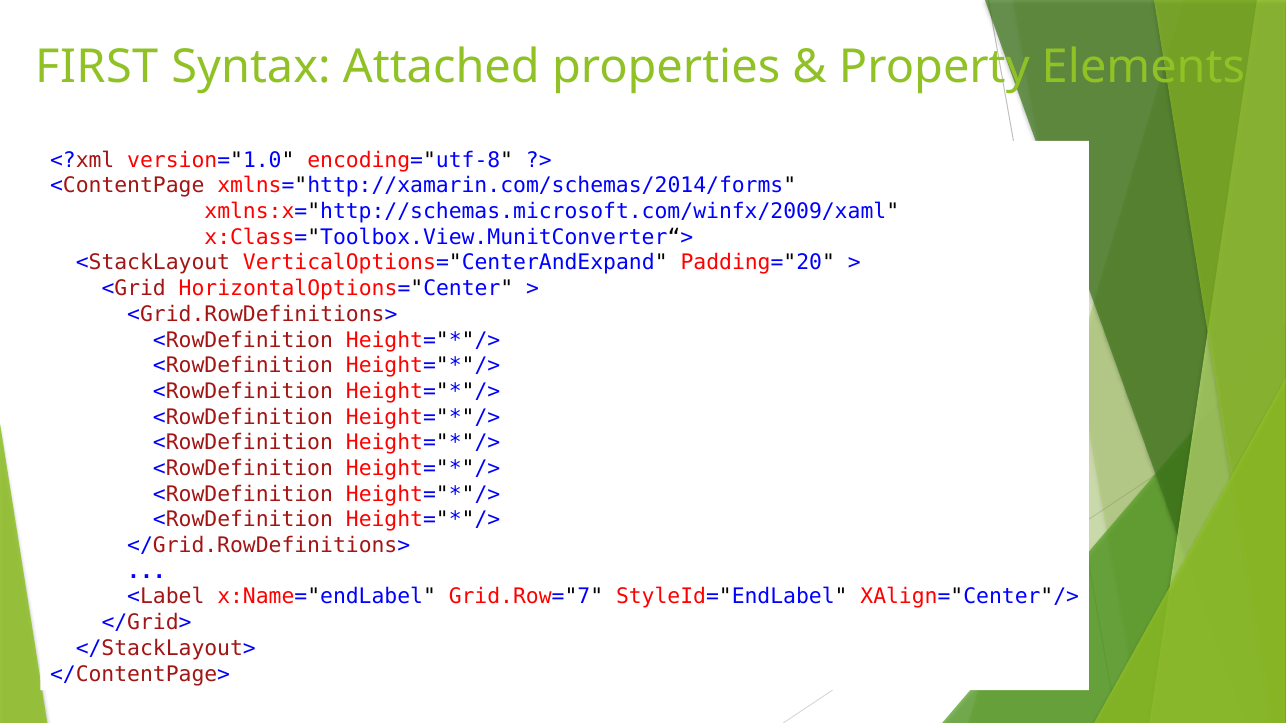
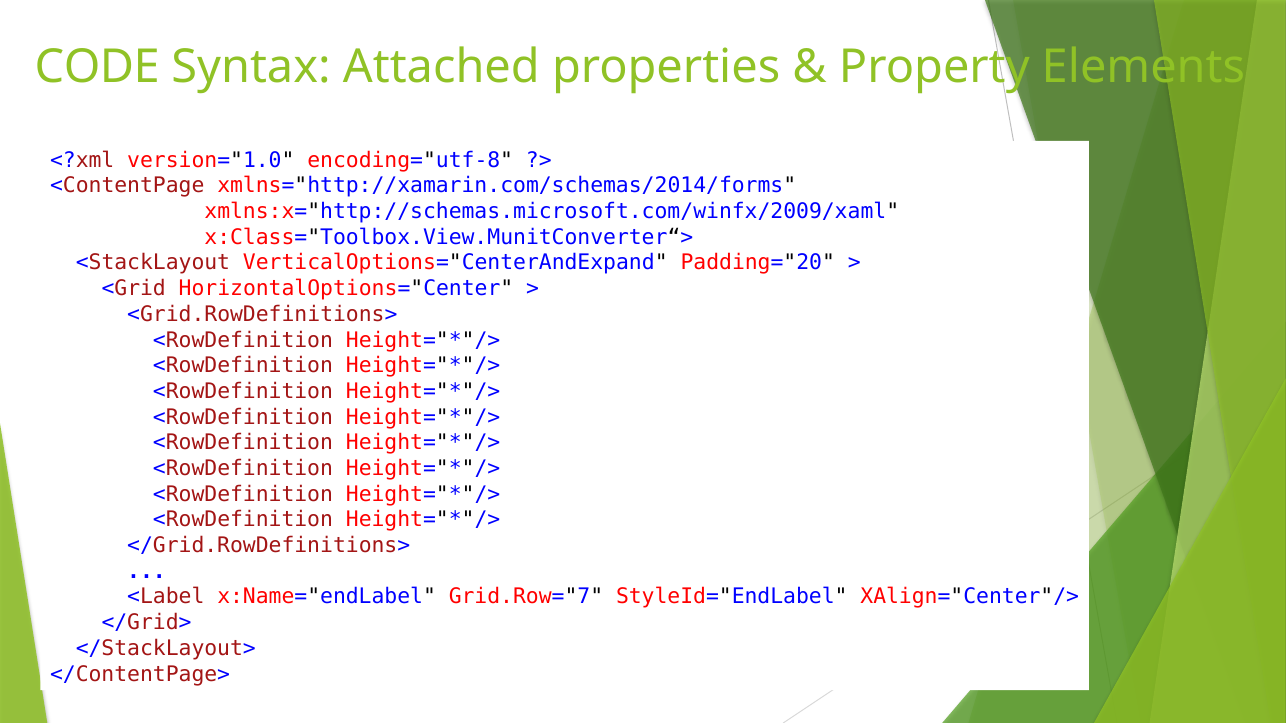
FIRST: FIRST -> CODE (97, 67)
